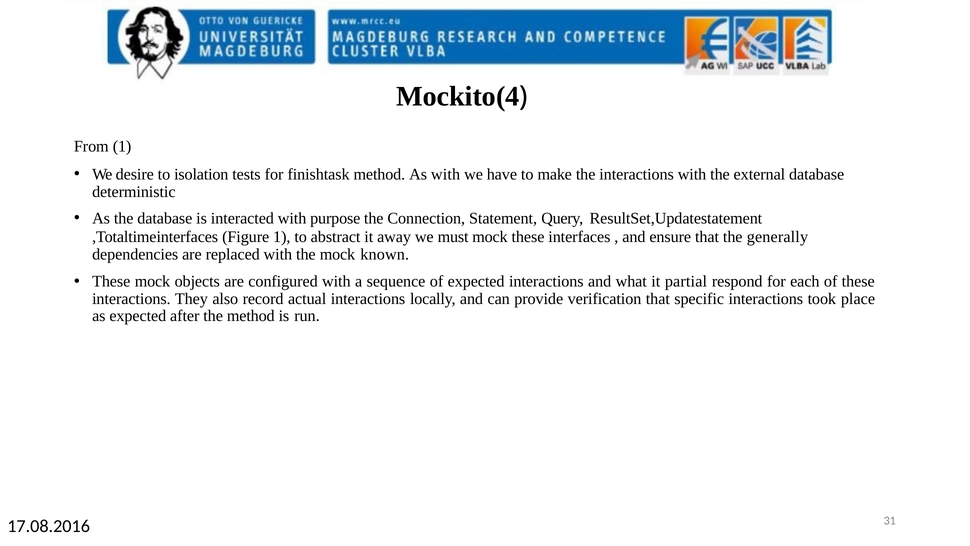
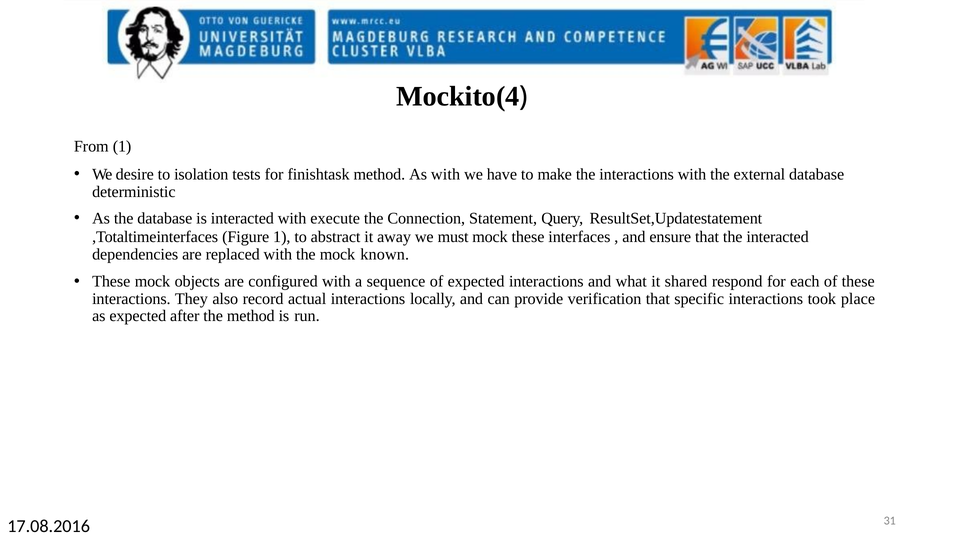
purpose: purpose -> execute (335, 218)
the generally: generally -> interacted (778, 237)
partial: partial -> shared (686, 281)
